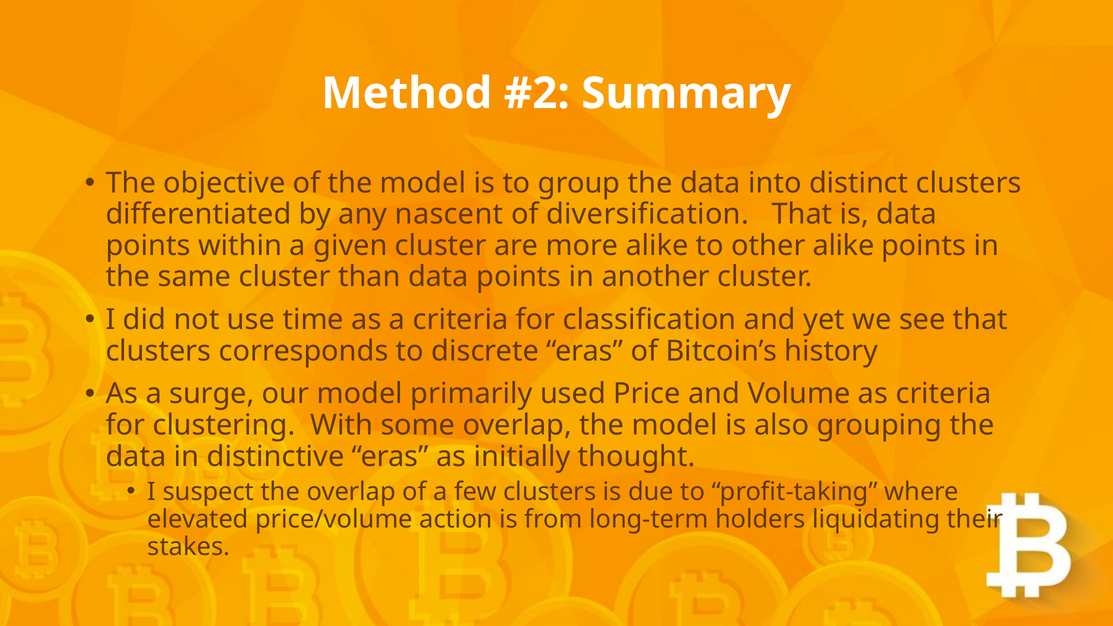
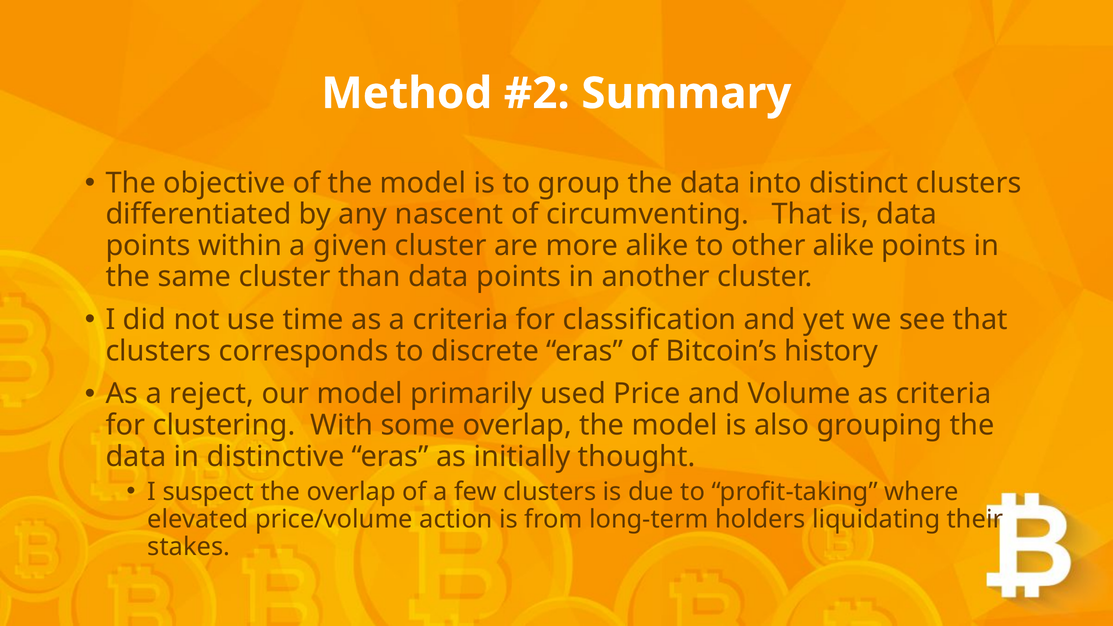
diversification: diversification -> circumventing (648, 214)
surge: surge -> reject (212, 394)
